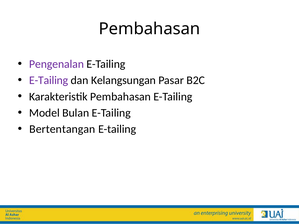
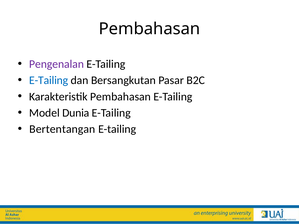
E-Tailing colour: purple -> blue (49, 80)
Kelangsungan: Kelangsungan -> Bersangkutan (123, 80)
Bulan: Bulan -> Dunia (76, 113)
